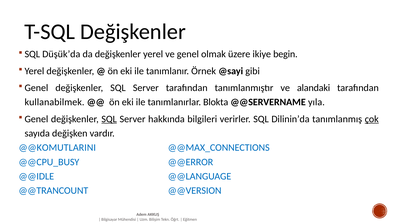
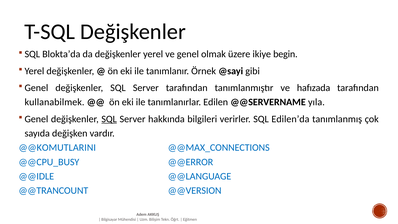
Düşük’da: Düşük’da -> Blokta’da (61, 54)
alandaki: alandaki -> hafızada (314, 88)
Blokta: Blokta -> Edilen (216, 102)
Dilinin’da: Dilinin’da -> Edilen’da (290, 119)
çok underline: present -> none (372, 119)
